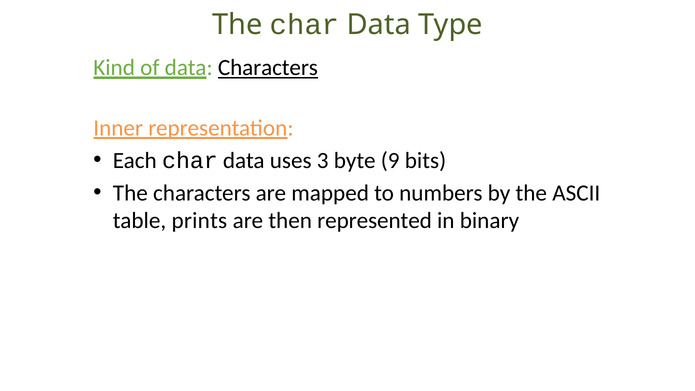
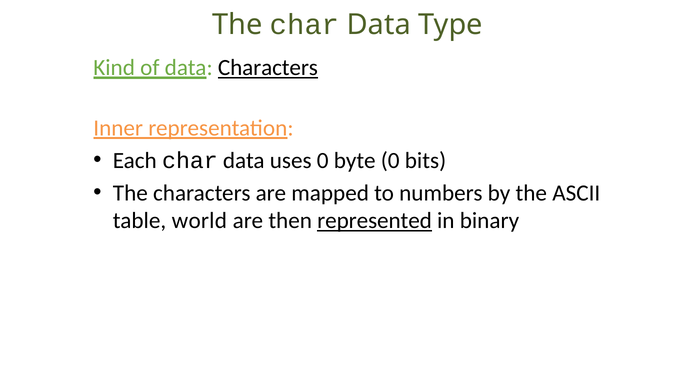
uses 3: 3 -> 0 (323, 160)
byte 9: 9 -> 0 (390, 160)
prints: prints -> world (199, 221)
represented underline: none -> present (375, 221)
